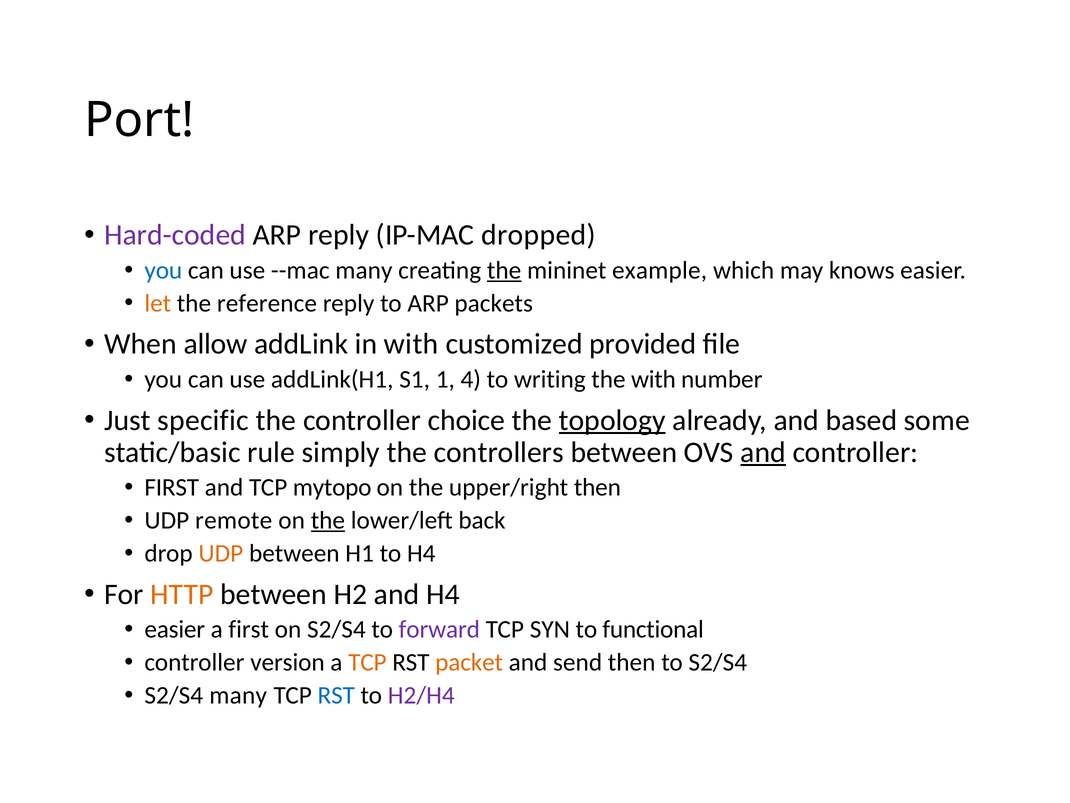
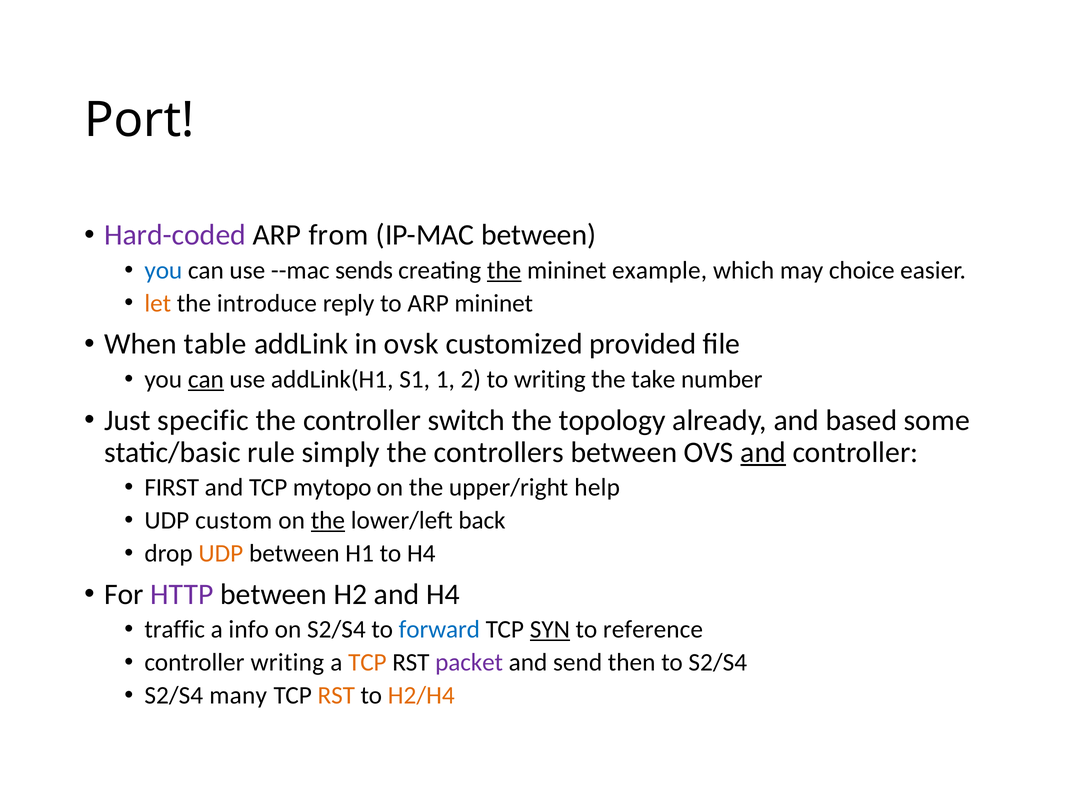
ARP reply: reply -> from (338, 235)
IP-MAC dropped: dropped -> between (539, 235)
--mac many: many -> sends (364, 270)
knows: knows -> choice (862, 270)
reference: reference -> introduce (267, 303)
ARP packets: packets -> mininet (494, 303)
allow: allow -> table (215, 344)
in with: with -> ovsk (411, 344)
can underline: none -> present (206, 379)
4: 4 -> 2 (471, 379)
the with: with -> take (653, 379)
choice: choice -> switch (466, 420)
topology underline: present -> none (612, 420)
upper/right then: then -> help (597, 487)
remote: remote -> custom (234, 520)
HTTP colour: orange -> purple (182, 594)
easier: easier -> traffic (175, 629)
a first: first -> info (249, 629)
forward colour: purple -> blue (439, 629)
SYN underline: none -> present (550, 629)
functional: functional -> reference (653, 629)
controller version: version -> writing (287, 662)
packet colour: orange -> purple (469, 662)
RST colour: blue -> orange (336, 695)
H2/H4 colour: purple -> orange (421, 695)
